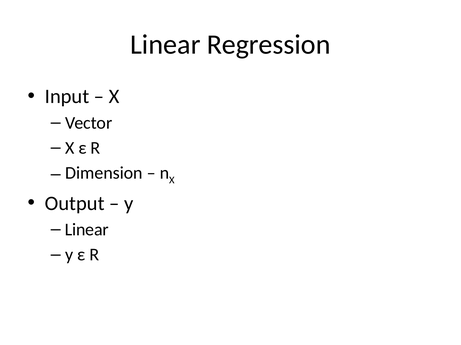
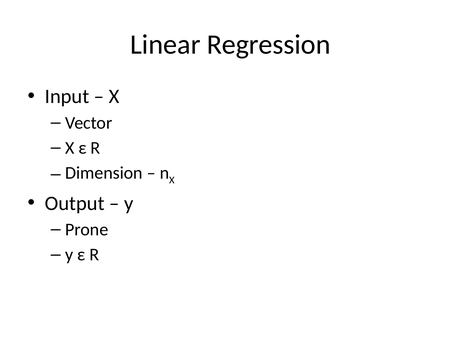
Linear: Linear -> Prone (87, 230)
